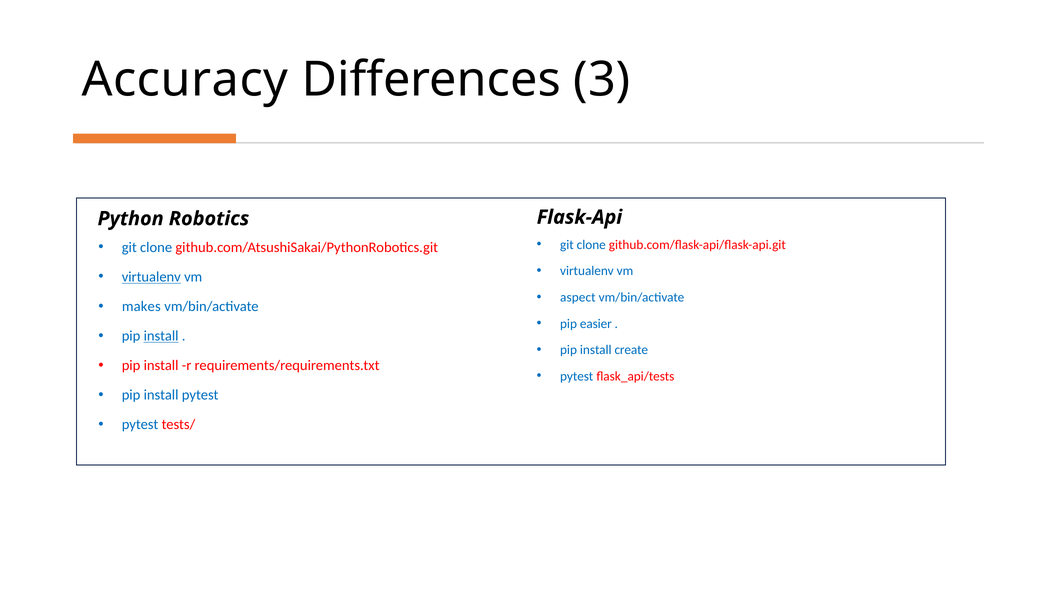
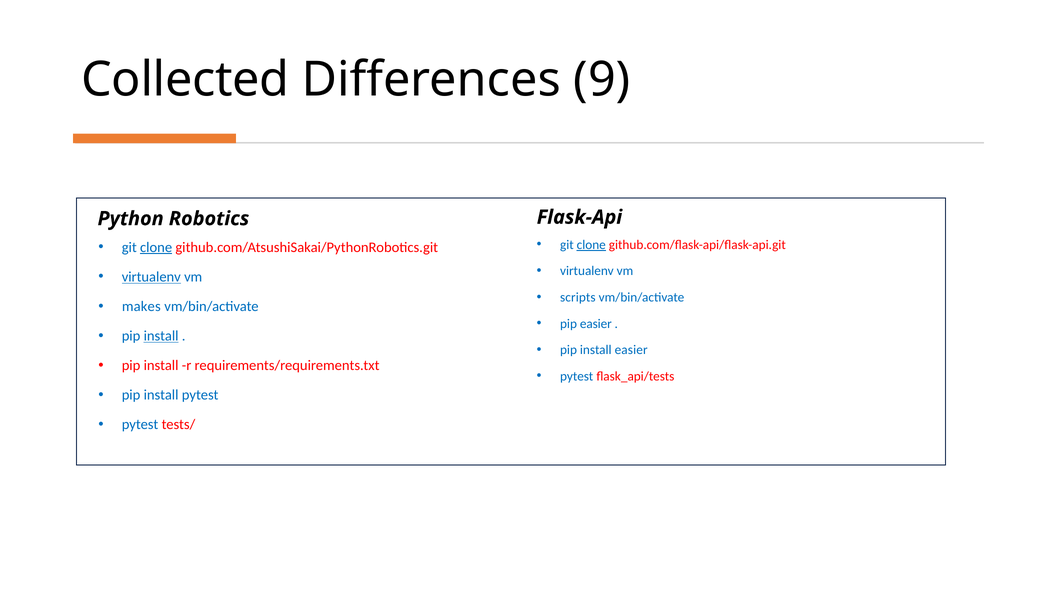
Accuracy: Accuracy -> Collected (185, 80)
Differences 3: 3 -> 9 (602, 80)
clone underline: none -> present (591, 245)
clone underline: none -> present (156, 247)
aspect: aspect -> scripts (578, 298)
install create: create -> easier (631, 350)
